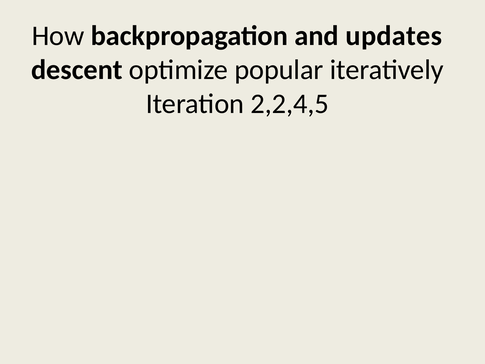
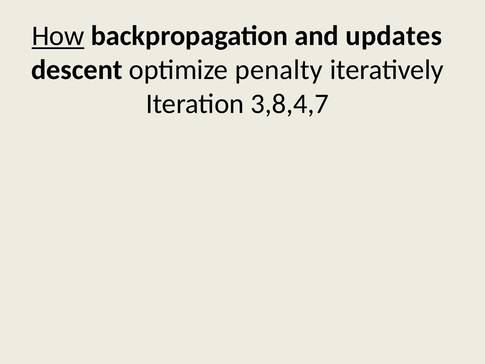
How underline: none -> present (58, 36)
popular: popular -> penalty (279, 70)
2,2,4,5: 2,2,4,5 -> 3,8,4,7 (290, 104)
